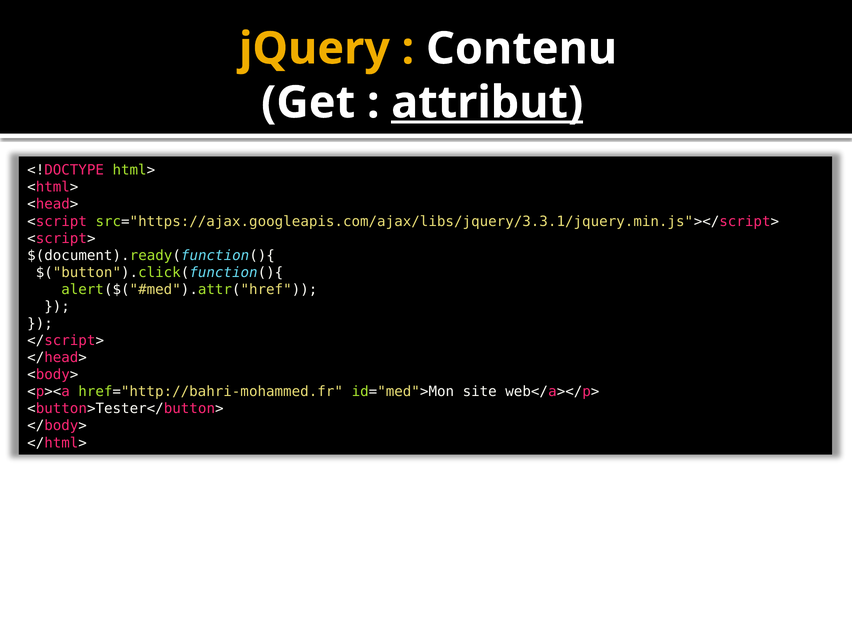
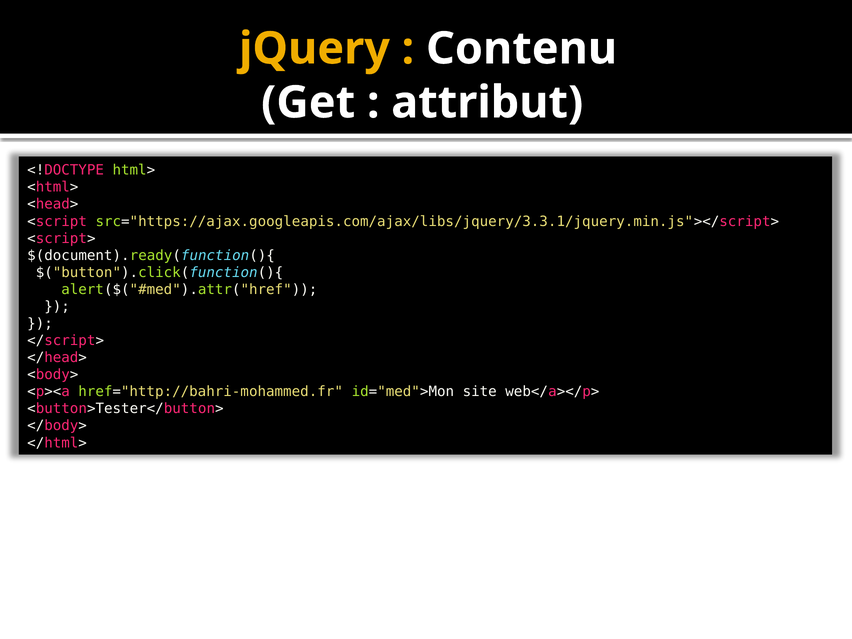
attribut underline: present -> none (487, 103)
